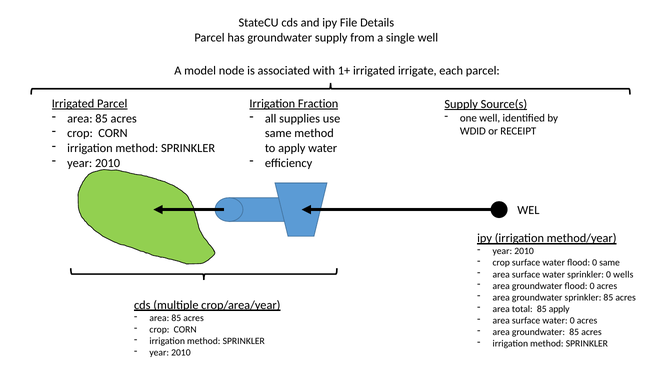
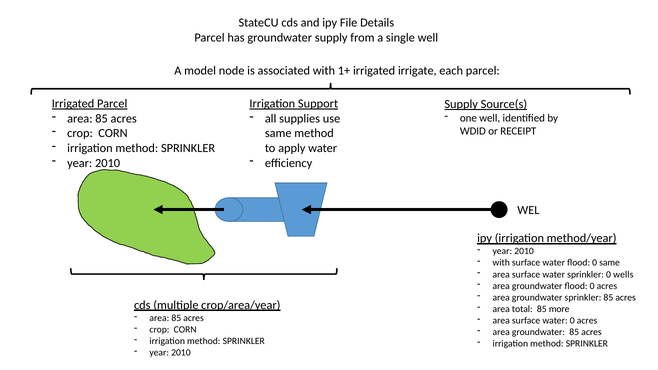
Fraction: Fraction -> Support (318, 104)
crop: crop -> with (501, 263)
85 apply: apply -> more (559, 309)
